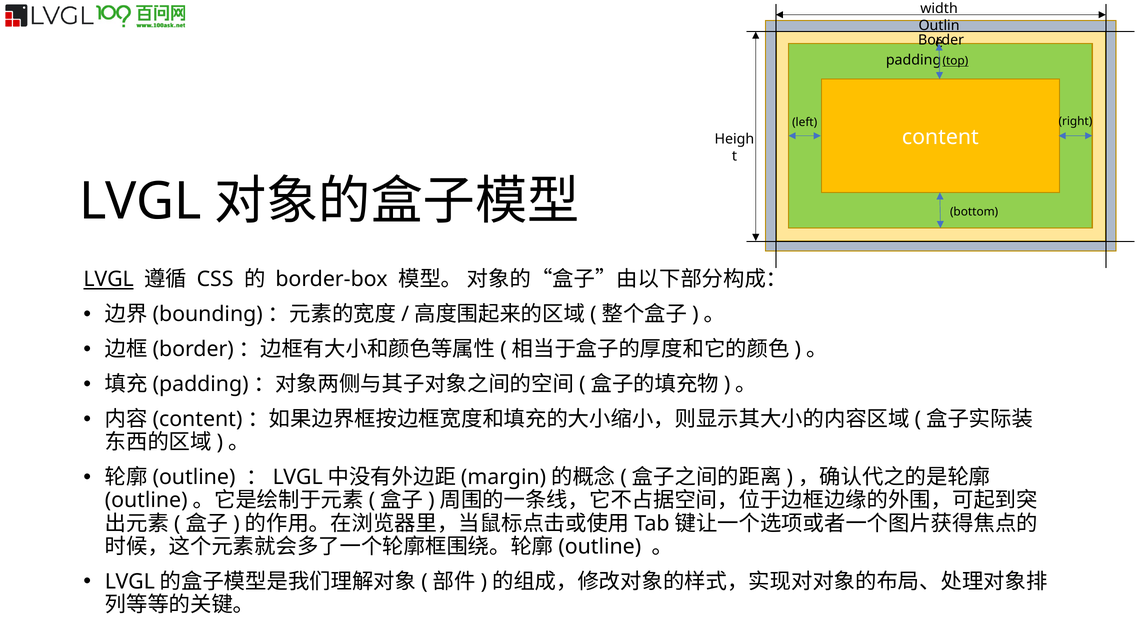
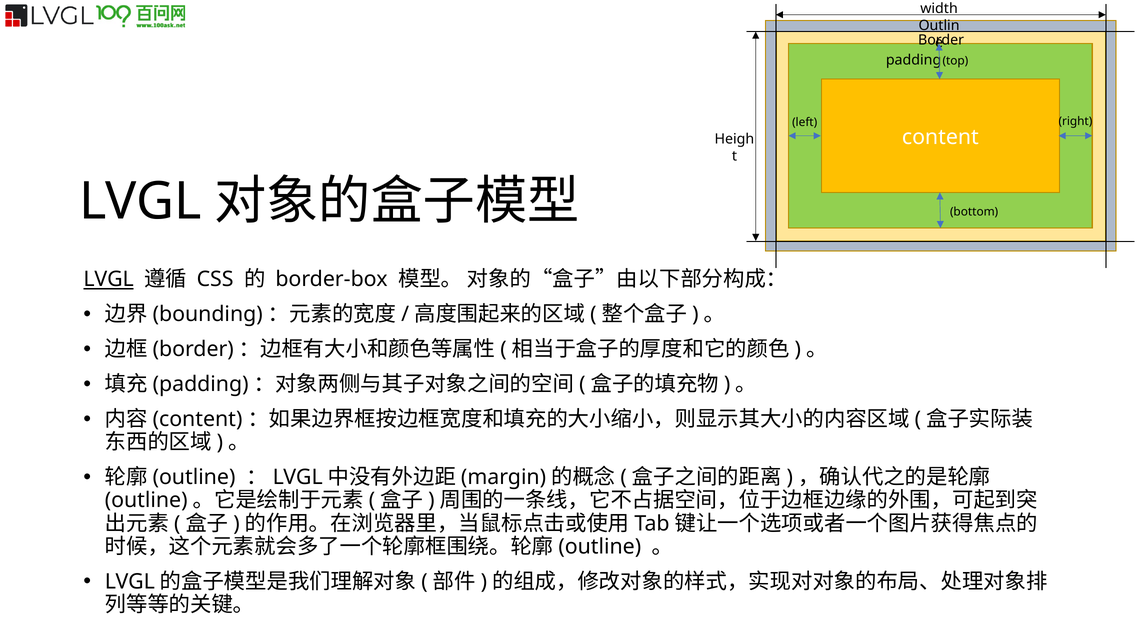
top underline: present -> none (955, 61)
